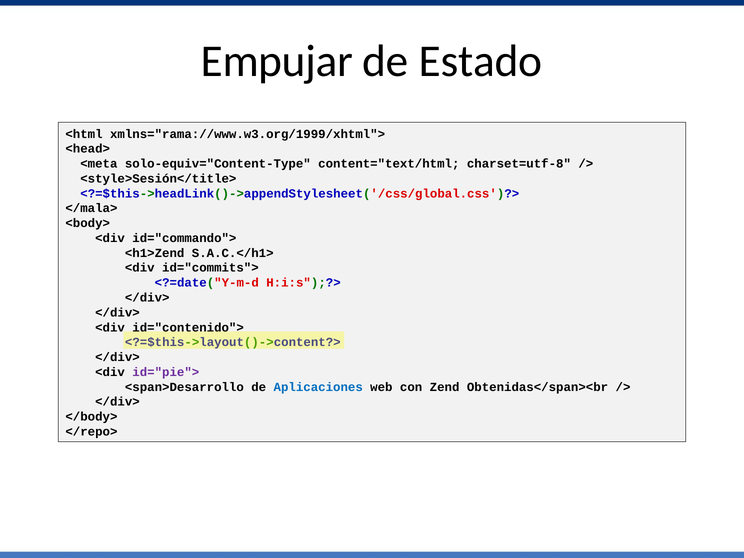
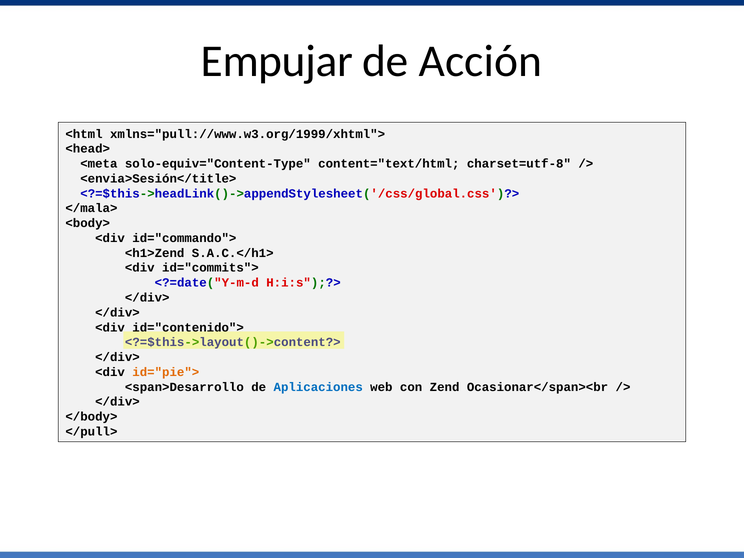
Estado: Estado -> Acción (480, 61)
xmlns="rama://www.w3.org/1999/xhtml">: xmlns="rama://www.w3.org/1999/xhtml"> -> xmlns="pull://www.w3.org/1999/xhtml"> (248, 134)
<style>Sesión</title>: <style>Sesión</title> -> <envia>Sesión</title> (158, 179)
id="pie"> colour: purple -> orange (166, 372)
Obtenidas</span><br: Obtenidas</span><br -> Ocasionar</span><br (538, 387)
</repo>: </repo> -> </pull> (91, 432)
